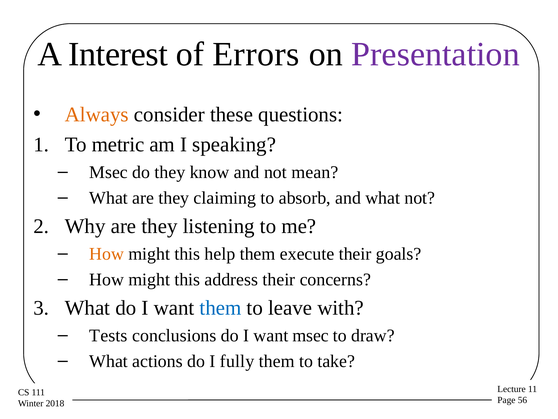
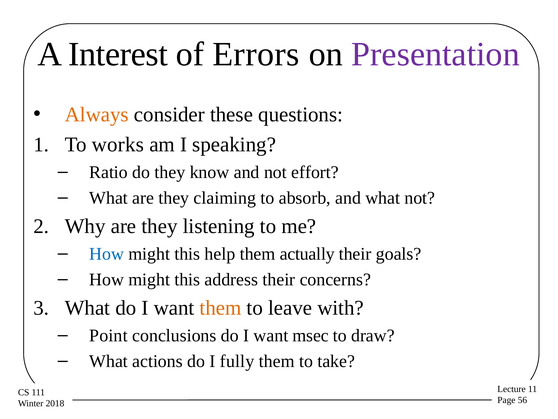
metric: metric -> works (118, 145)
Msec: Msec -> Ratio (109, 172)
mean: mean -> effort (315, 172)
How colour: orange -> blue (107, 254)
execute: execute -> actually (307, 254)
them colour: blue -> orange (220, 308)
Tests: Tests -> Point (108, 335)
